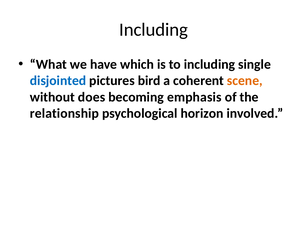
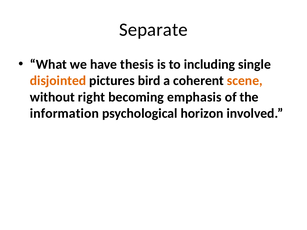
Including: Including -> Separate (153, 30)
which: which -> thesis (137, 64)
disjointed colour: blue -> orange (58, 81)
does: does -> right (92, 97)
relationship: relationship -> information (64, 114)
